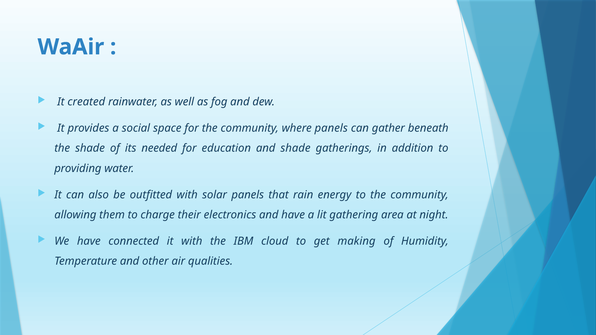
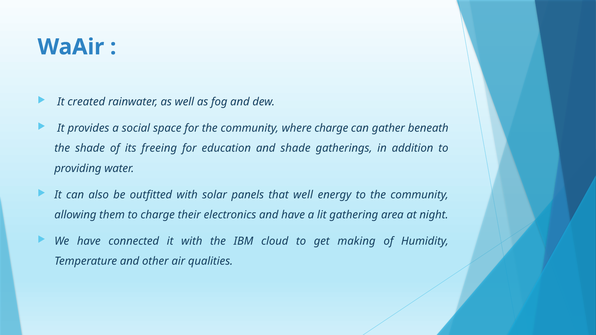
where panels: panels -> charge (331, 128)
needed: needed -> freeing (159, 148)
that rain: rain -> well (303, 195)
